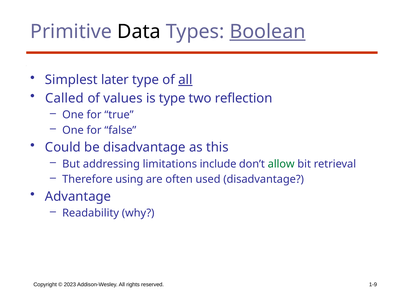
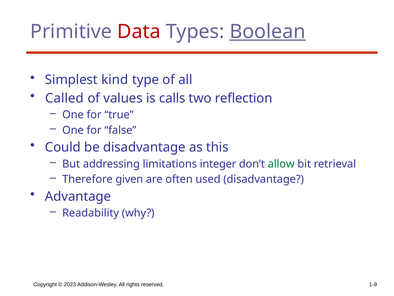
Data colour: black -> red (139, 32)
later: later -> kind (115, 80)
all underline: present -> none (185, 80)
is type: type -> calls (172, 98)
include: include -> integer (218, 164)
using: using -> given (129, 179)
